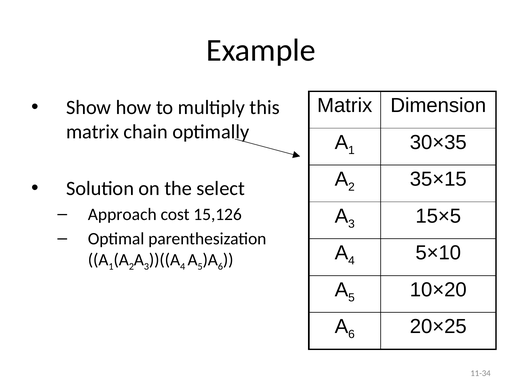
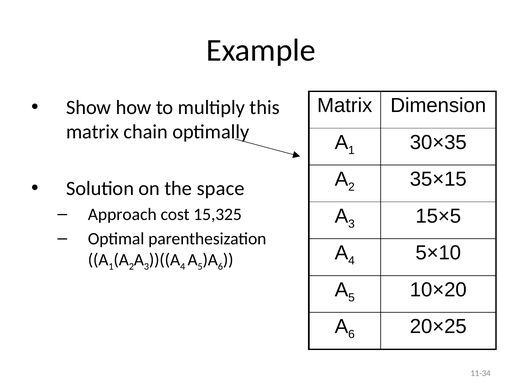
select: select -> space (221, 189)
15,126: 15,126 -> 15,325 (218, 215)
